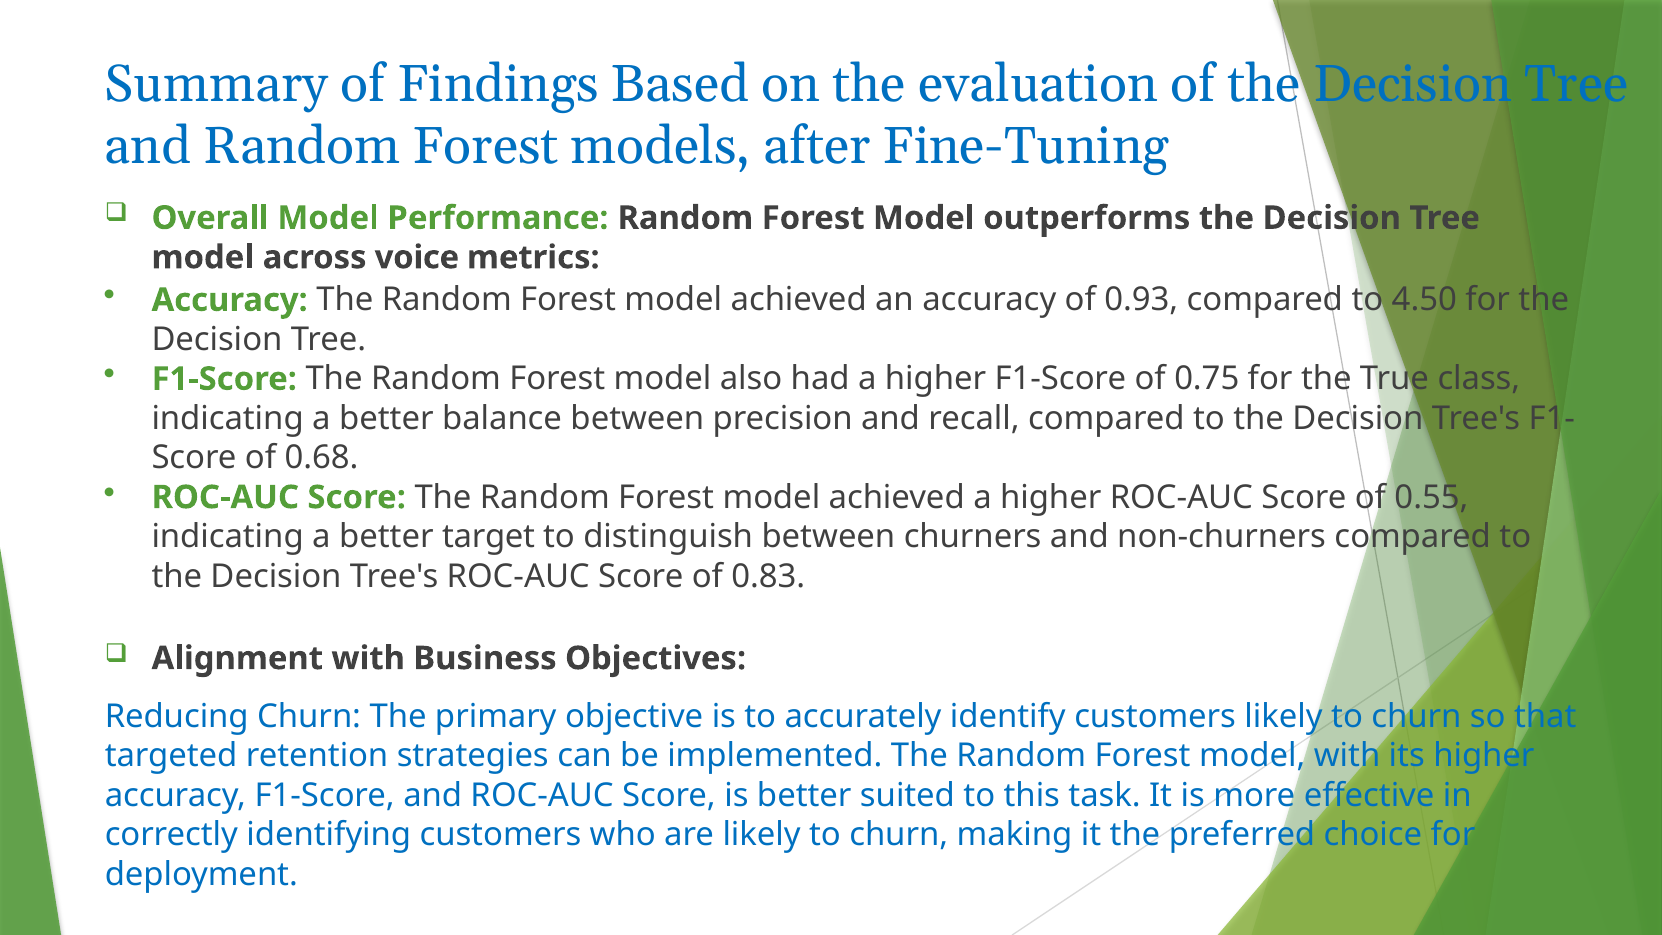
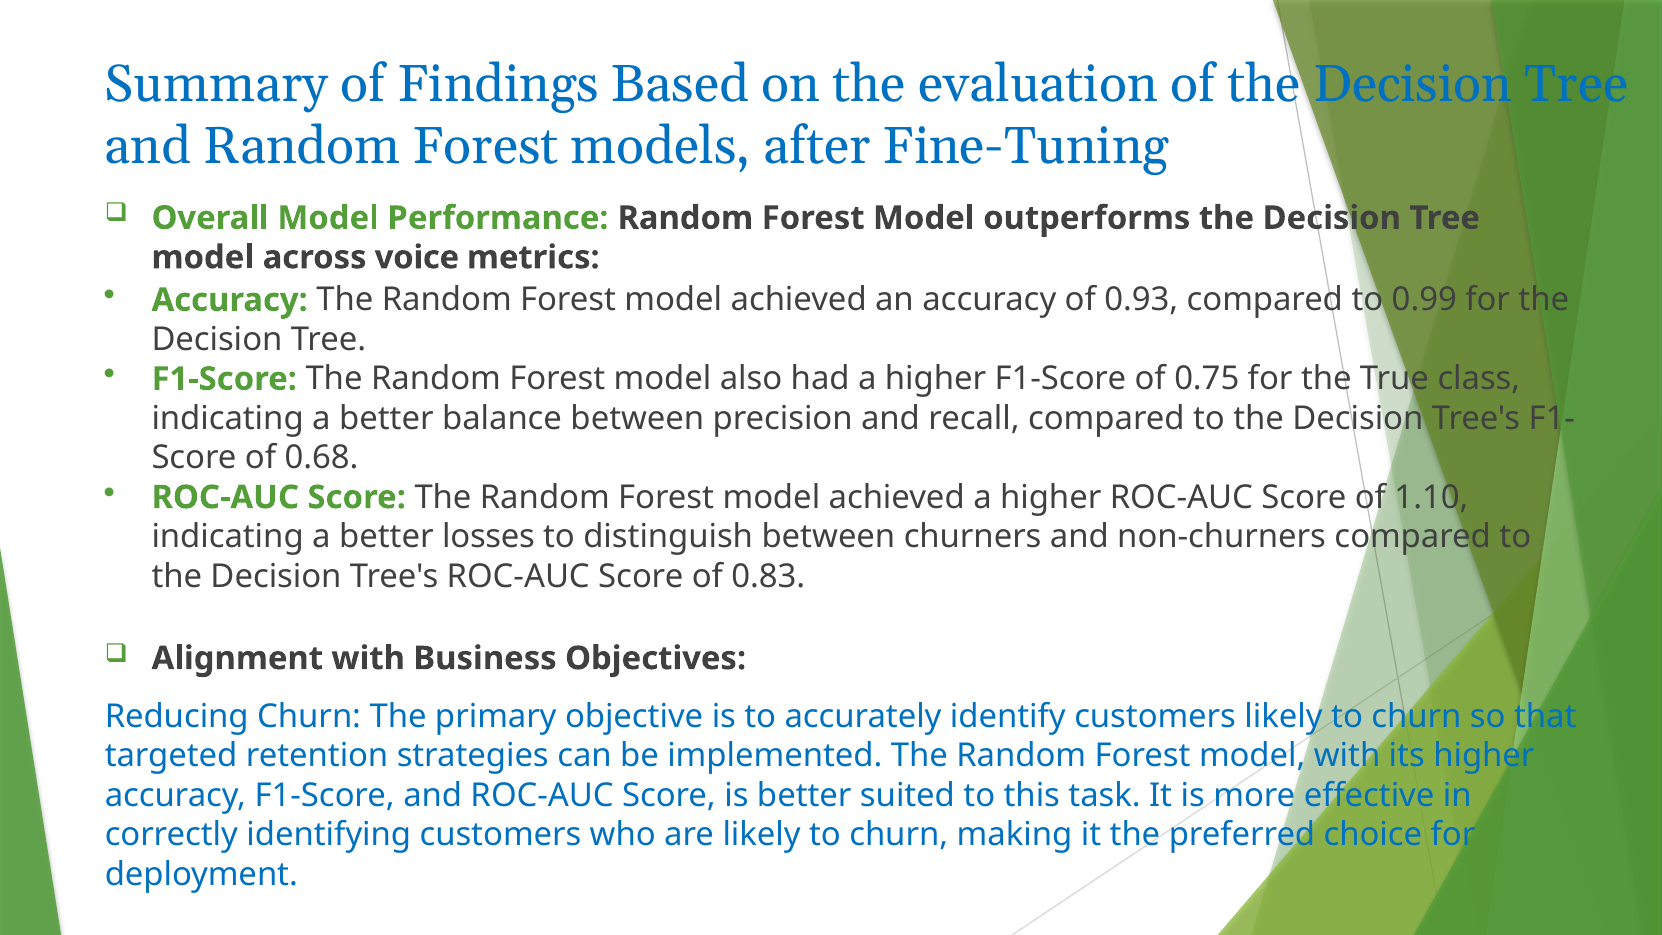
4.50: 4.50 -> 0.99 (1424, 300)
0.55: 0.55 -> 1.10 (1431, 497)
target: target -> losses (489, 537)
